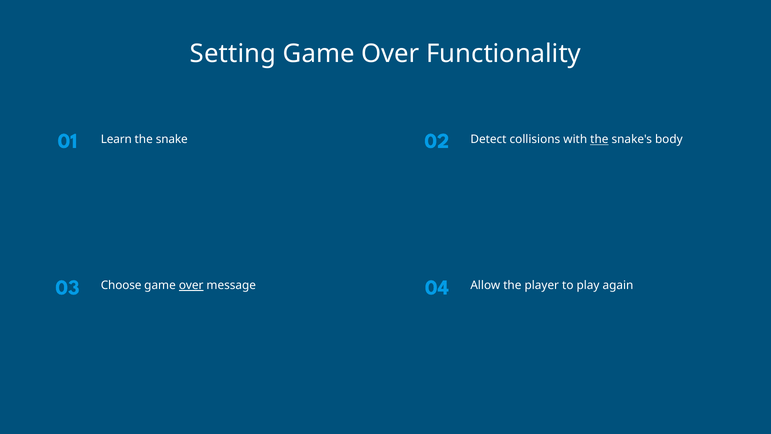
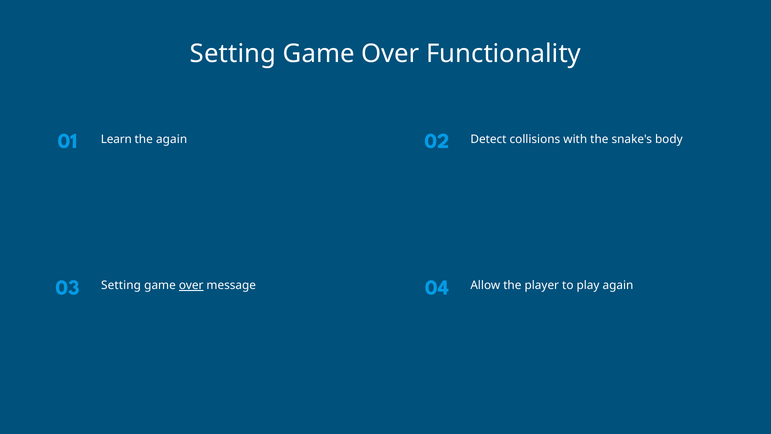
the snake: snake -> again (172, 139)
the underline: present -> none (599, 139)
Choose: Choose -> Setting (121, 285)
